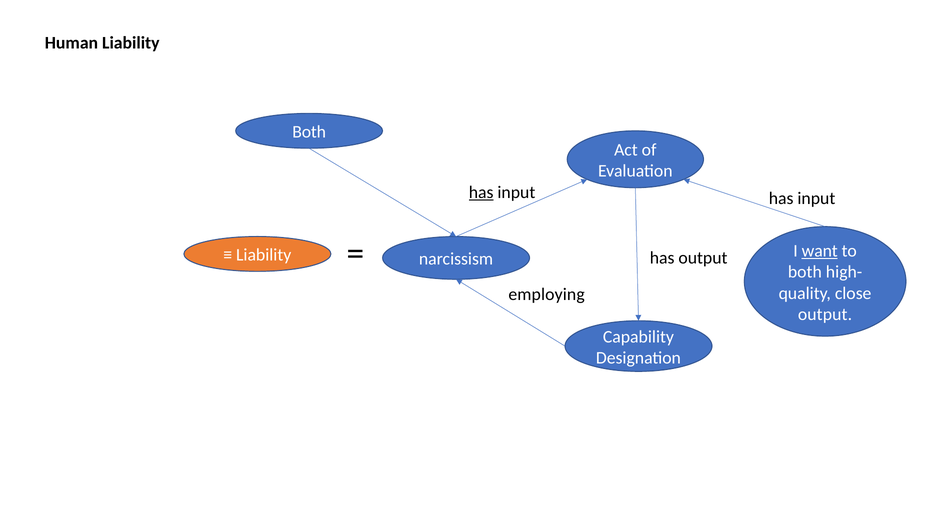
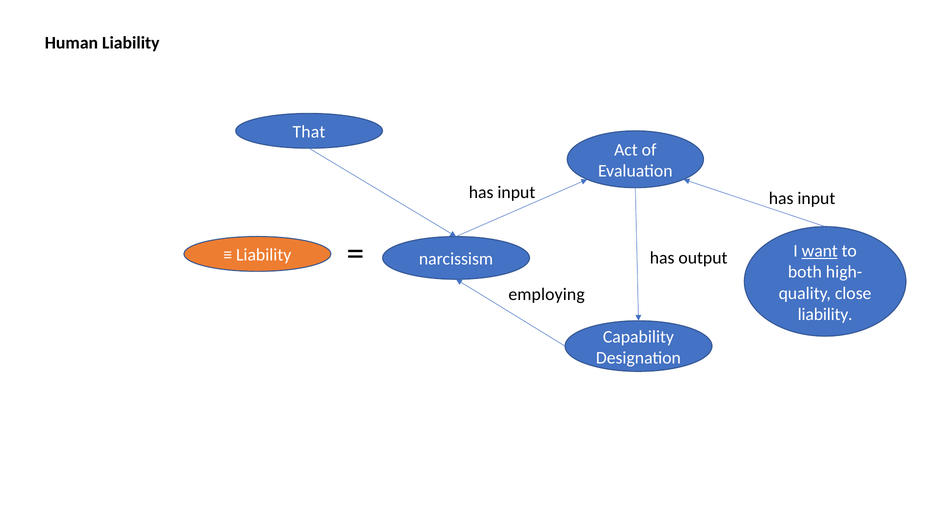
Both: Both -> That (309, 132)
has underline: present -> none (481, 192)
output: output -> liability (825, 314)
